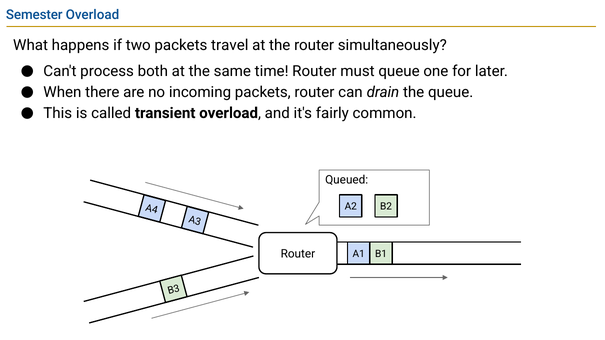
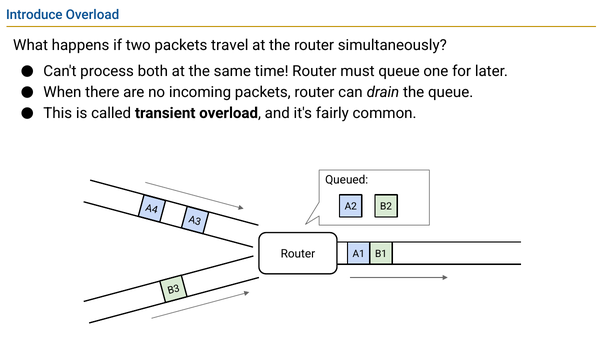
Semester: Semester -> Introduce (34, 15)
